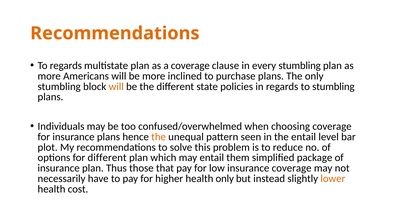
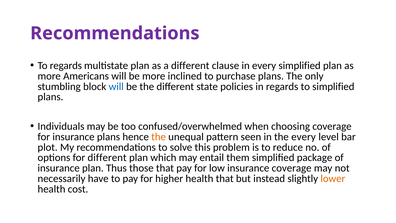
Recommendations colour: orange -> purple (115, 33)
a coverage: coverage -> different (190, 66)
every stumbling: stumbling -> simplified (300, 66)
will colour: orange -> blue (116, 86)
to stumbling: stumbling -> simplified (333, 86)
the entail: entail -> every (304, 137)
health only: only -> that (225, 178)
